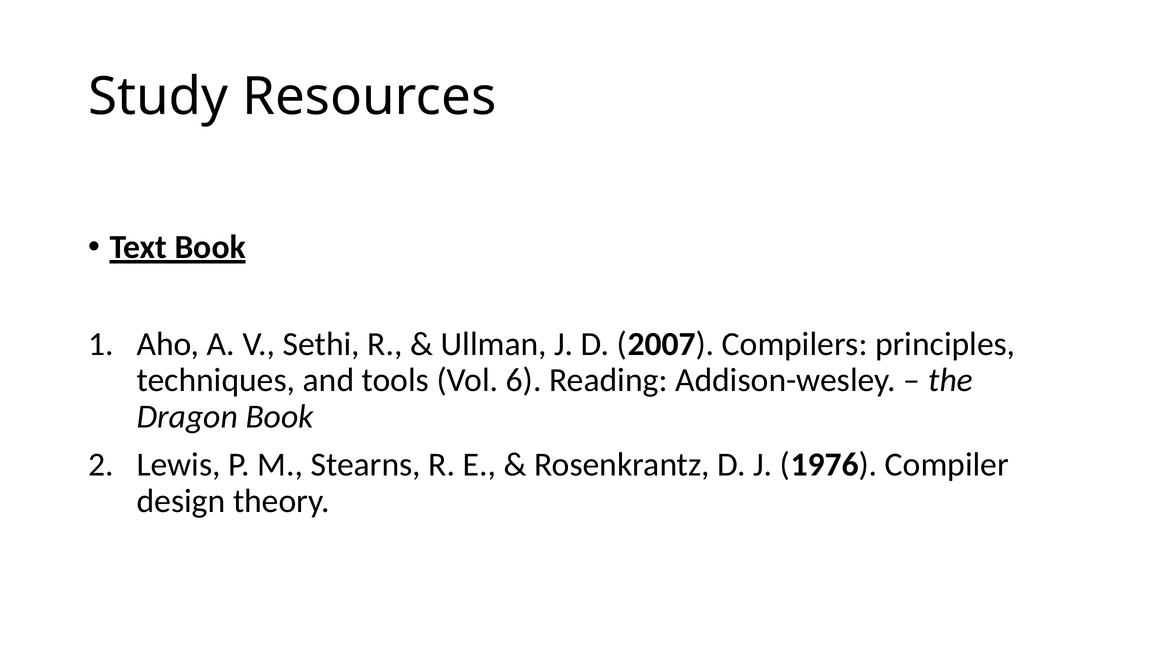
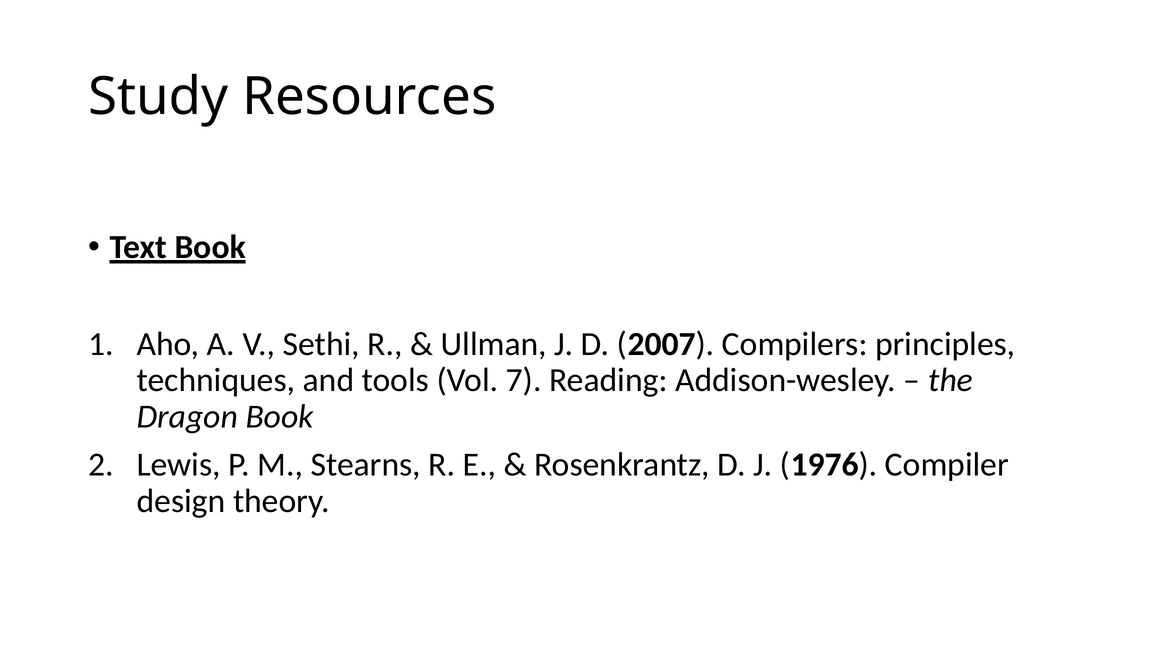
6: 6 -> 7 (524, 381)
